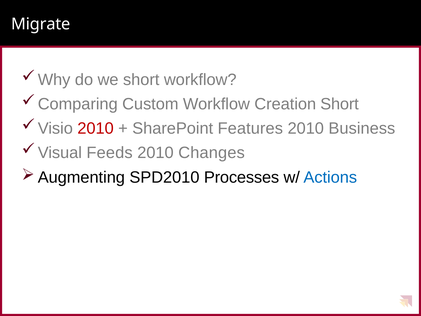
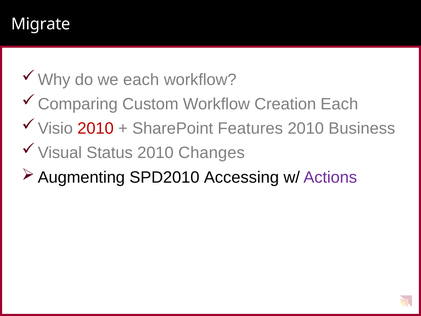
we short: short -> each (141, 80)
Creation Short: Short -> Each (339, 104)
Feeds: Feeds -> Status (110, 153)
Processes: Processes -> Accessing (241, 177)
Actions colour: blue -> purple (330, 177)
